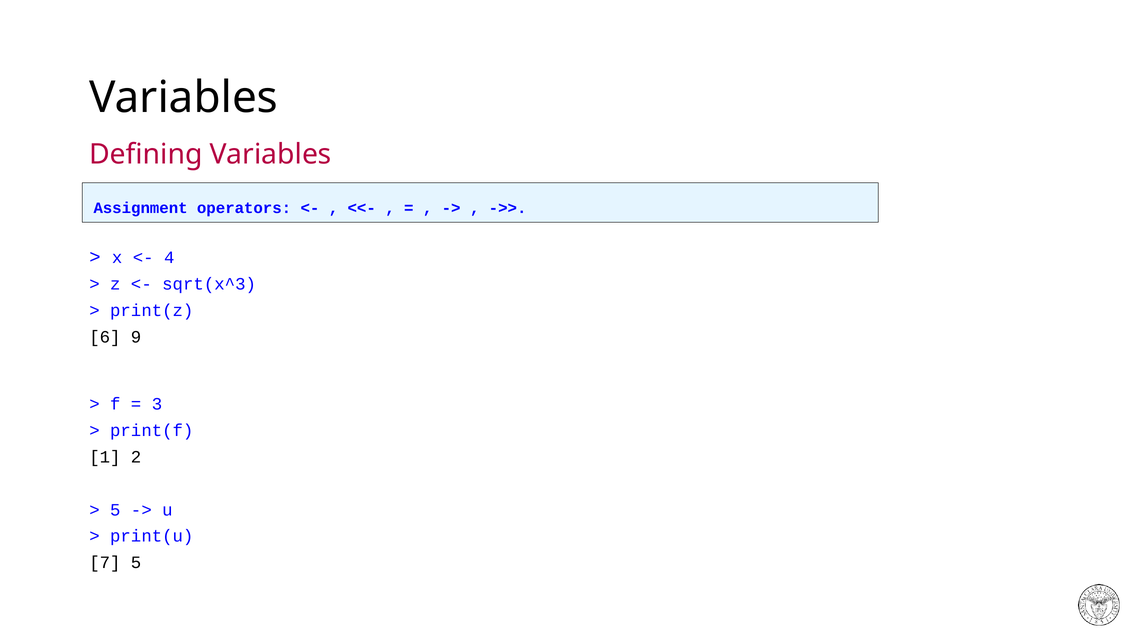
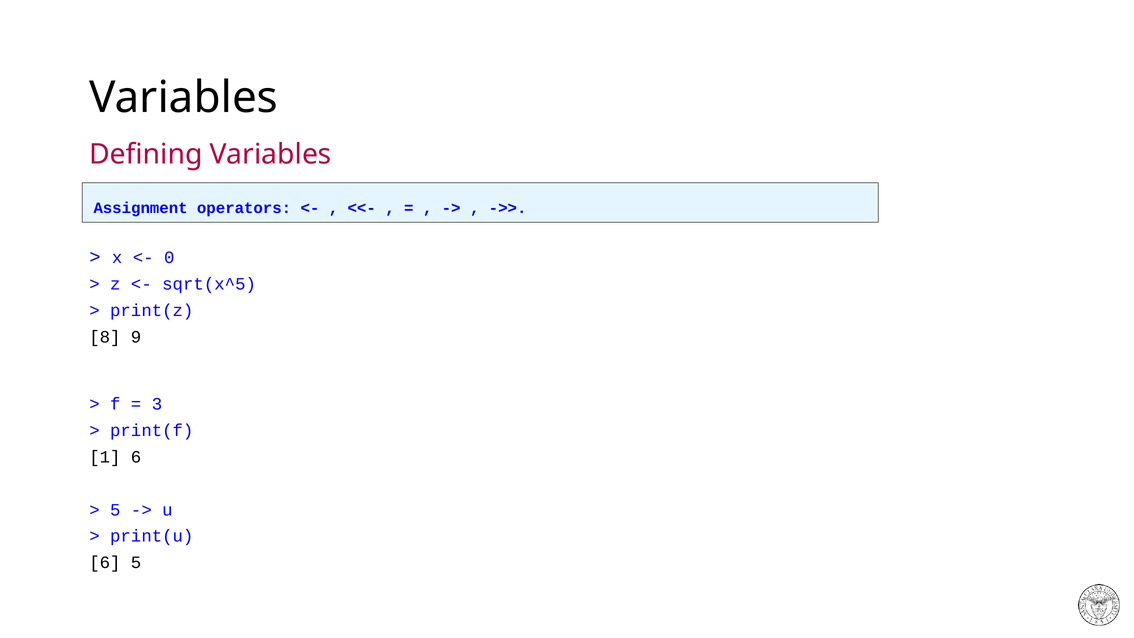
4: 4 -> 0 (169, 257)
sqrt(x^3: sqrt(x^3 -> sqrt(x^5 (209, 284)
6: 6 -> 8 (105, 337)
1 2: 2 -> 6 (136, 457)
7: 7 -> 6 (105, 562)
